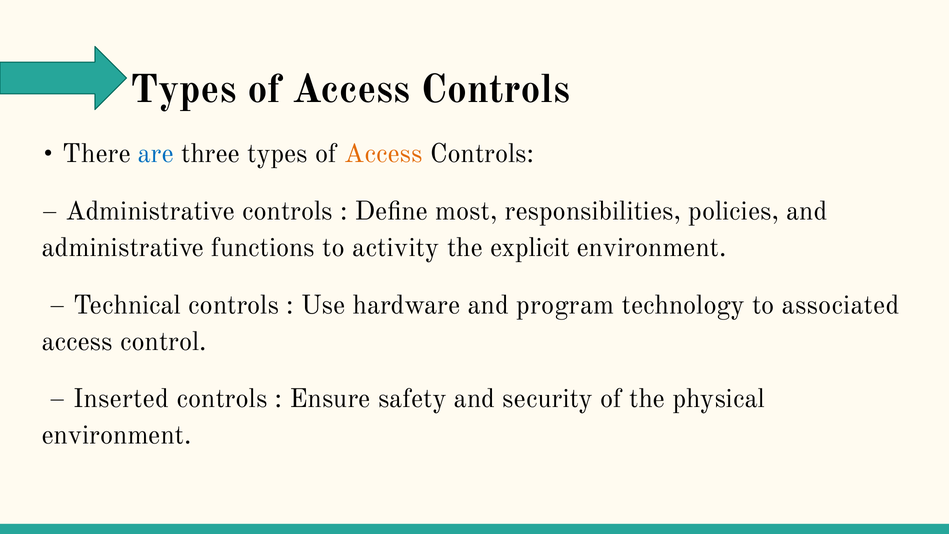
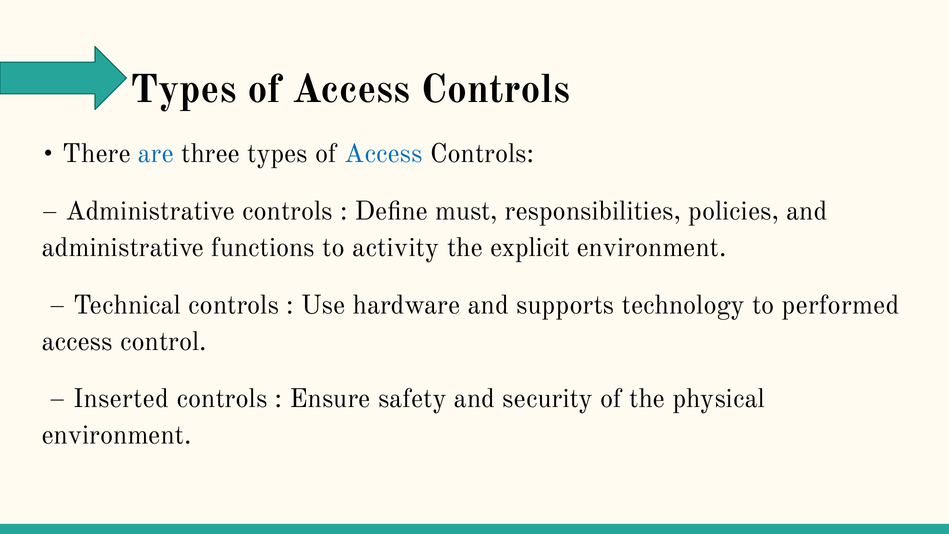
Access colour: orange -> blue (384, 153)
most: most -> must (467, 211)
program: program -> supports (565, 305)
associated: associated -> performed (841, 305)
